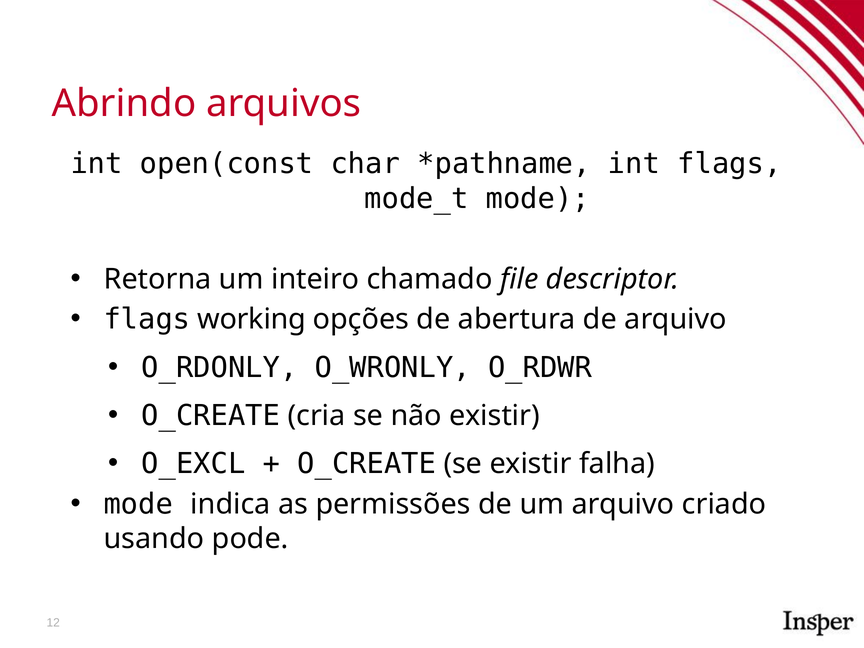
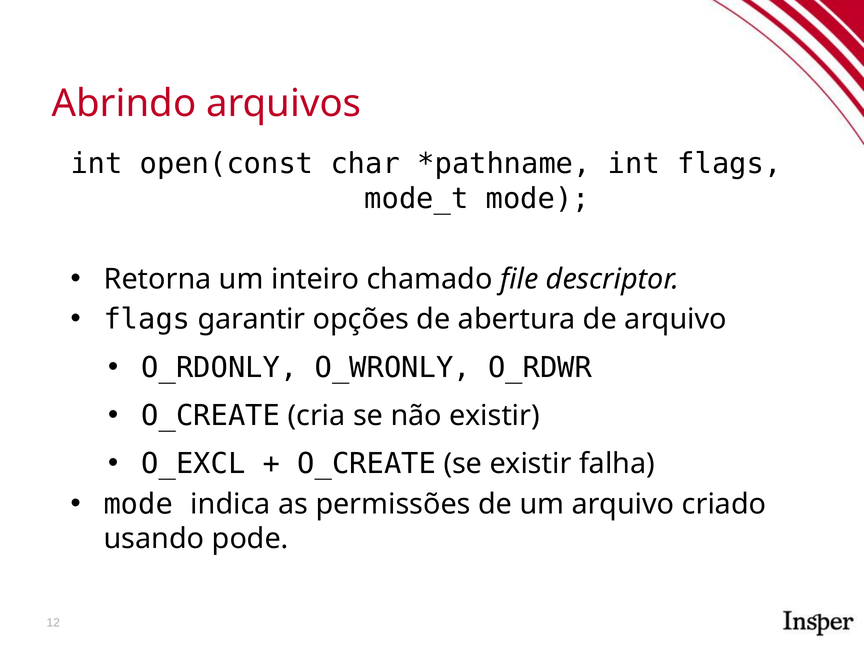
working: working -> garantir (252, 319)
